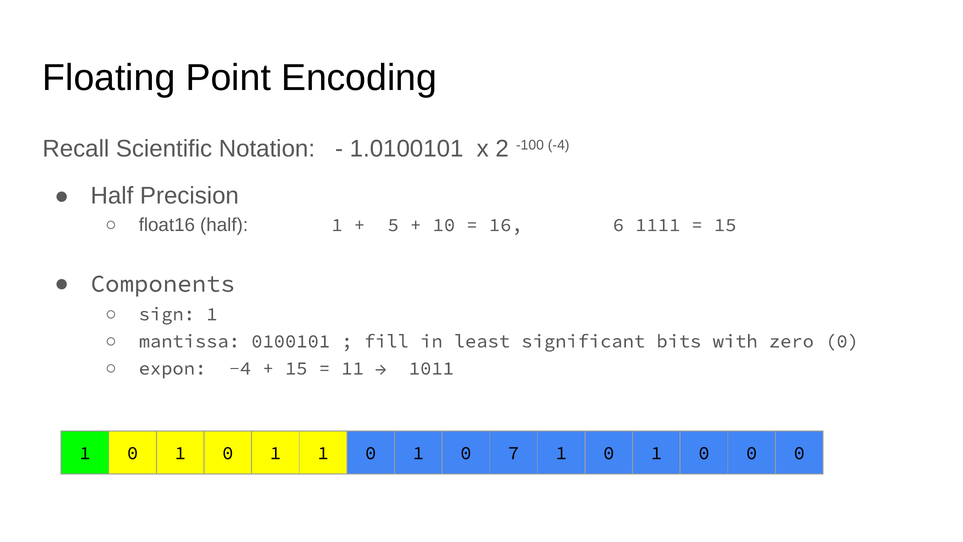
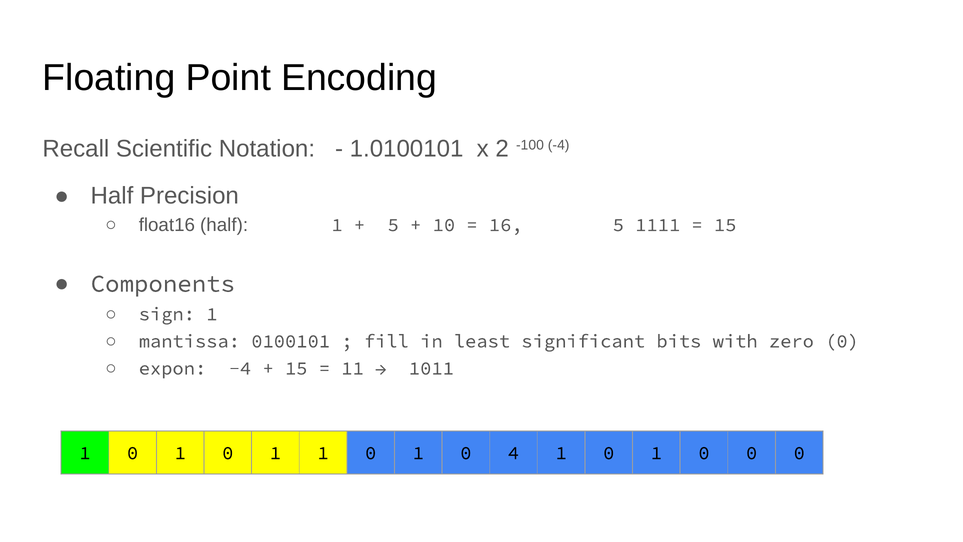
16 6: 6 -> 5 (618, 225)
7: 7 -> 4 (514, 453)
